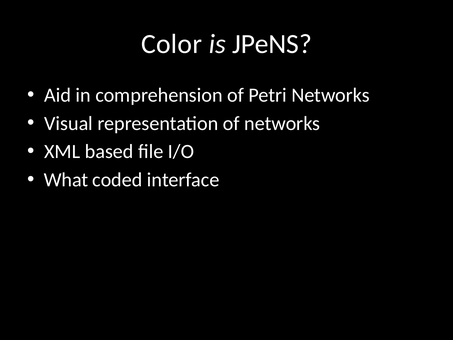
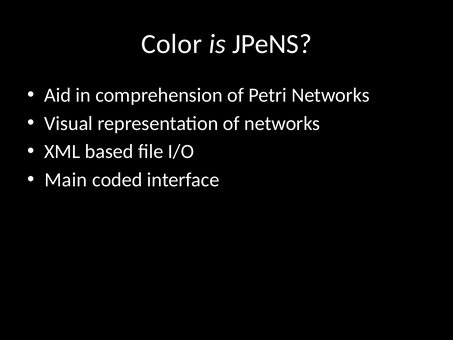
What: What -> Main (66, 180)
